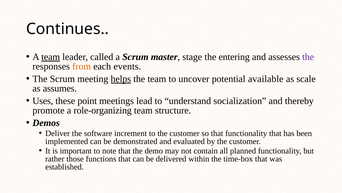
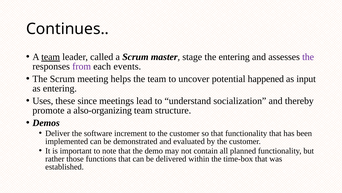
from colour: orange -> purple (82, 66)
helps underline: present -> none (121, 79)
available: available -> happened (266, 79)
scale: scale -> input (306, 79)
as assumes: assumes -> entering (60, 88)
point: point -> since (87, 101)
role-organizing: role-organizing -> also-organizing (103, 110)
